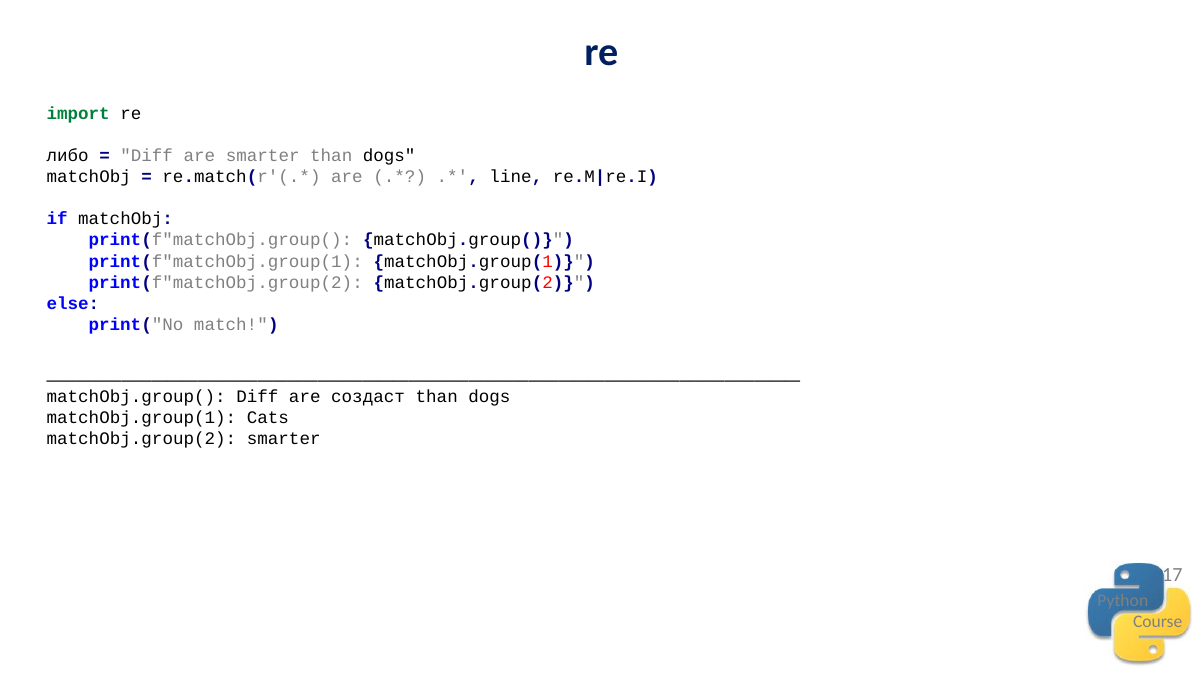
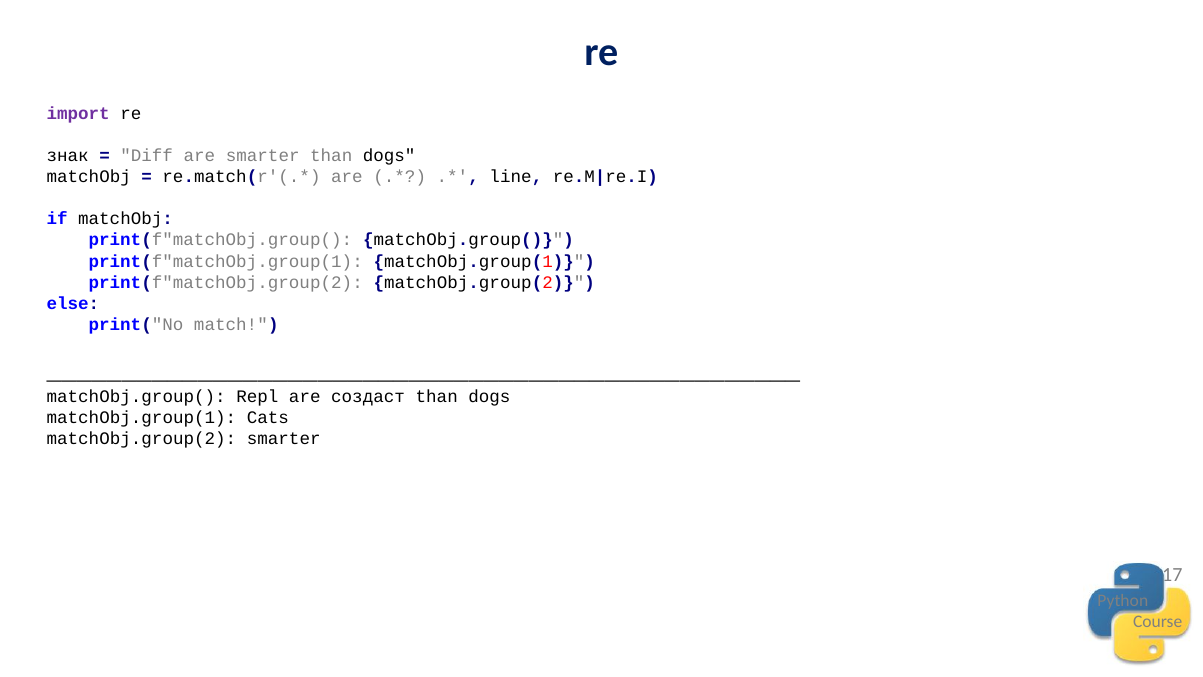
import colour: green -> purple (78, 114)
либо: либо -> знак (68, 156)
matchObj.group( Diff: Diff -> Repl (257, 397)
